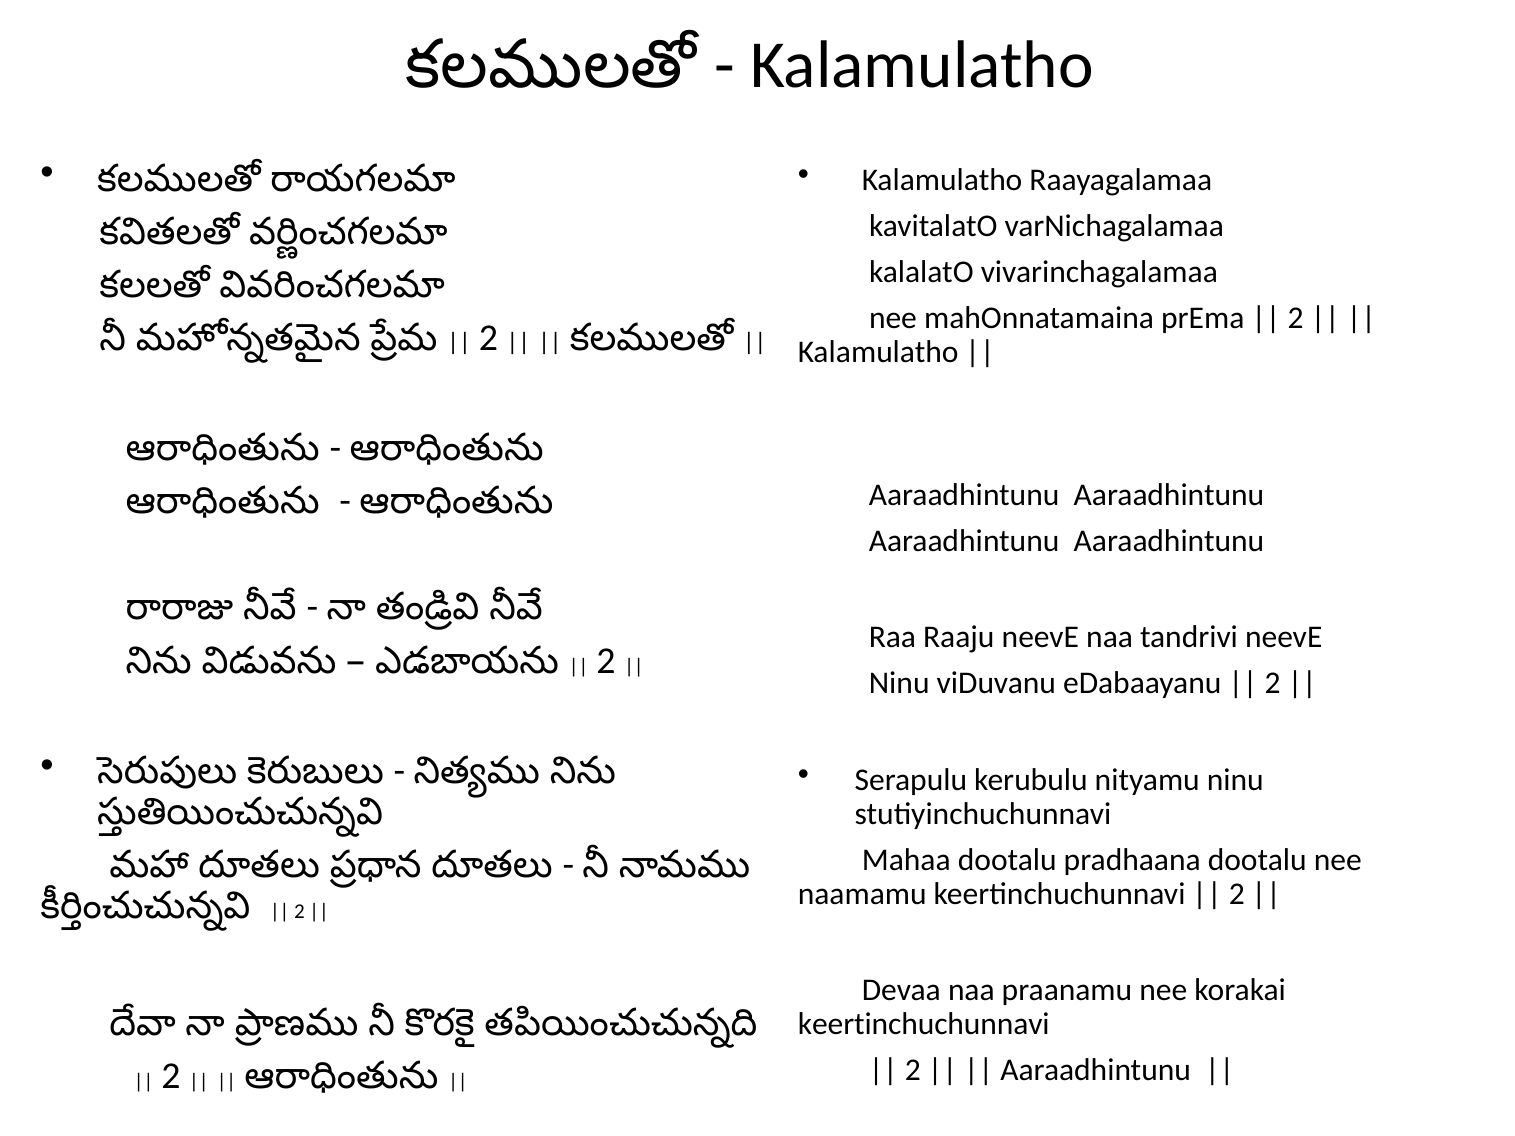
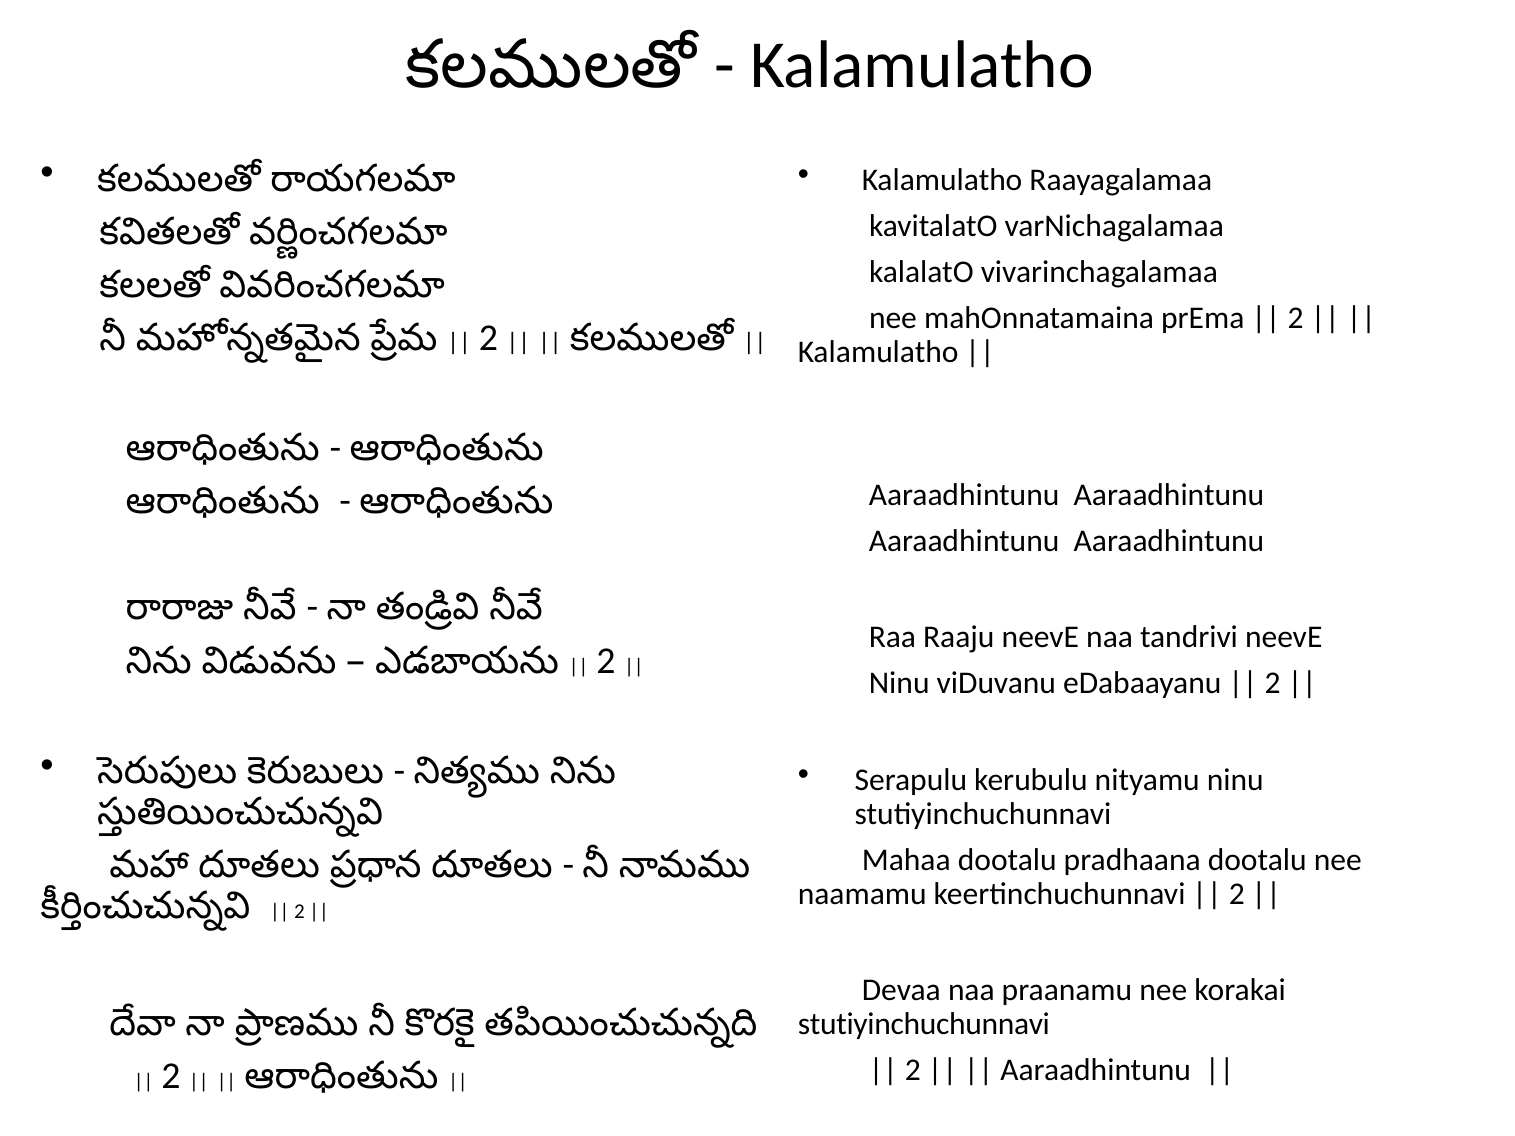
keertinchuchunnavi: keertinchuchunnavi -> stutiyinchuchunnavi (924, 1025)
